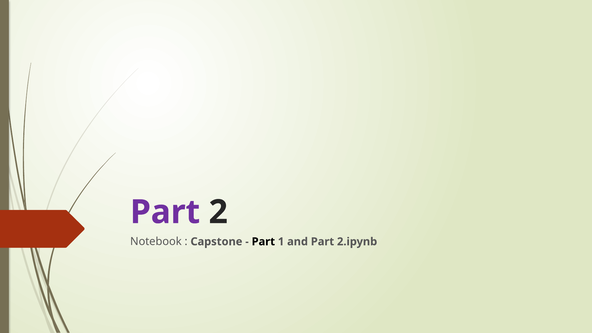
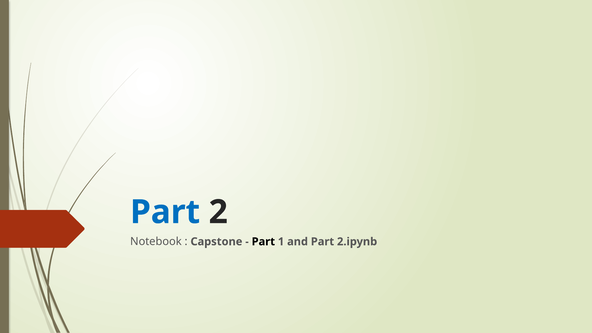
Part colour: purple -> blue (165, 212)
